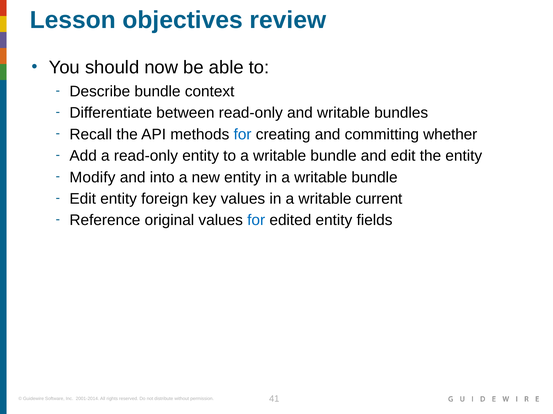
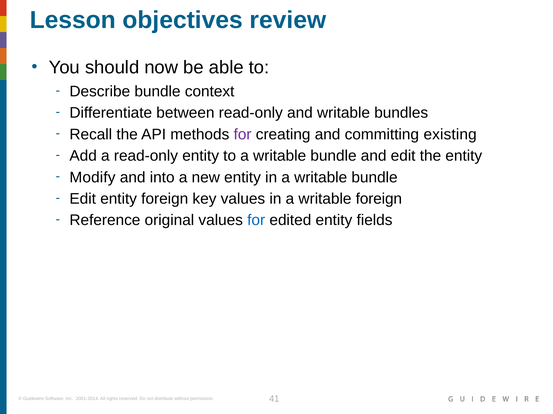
for colour: blue -> purple (243, 135)
whether: whether -> existing (450, 135)
writable current: current -> foreign (379, 199)
